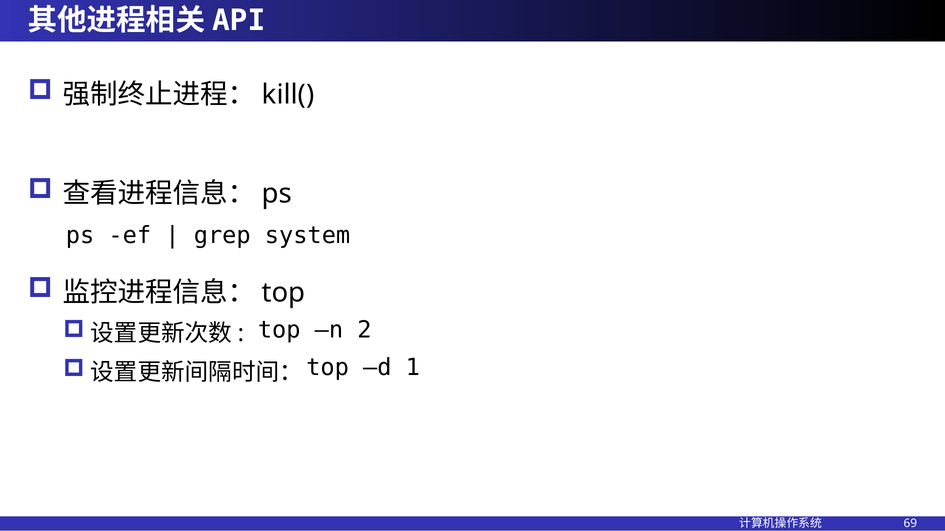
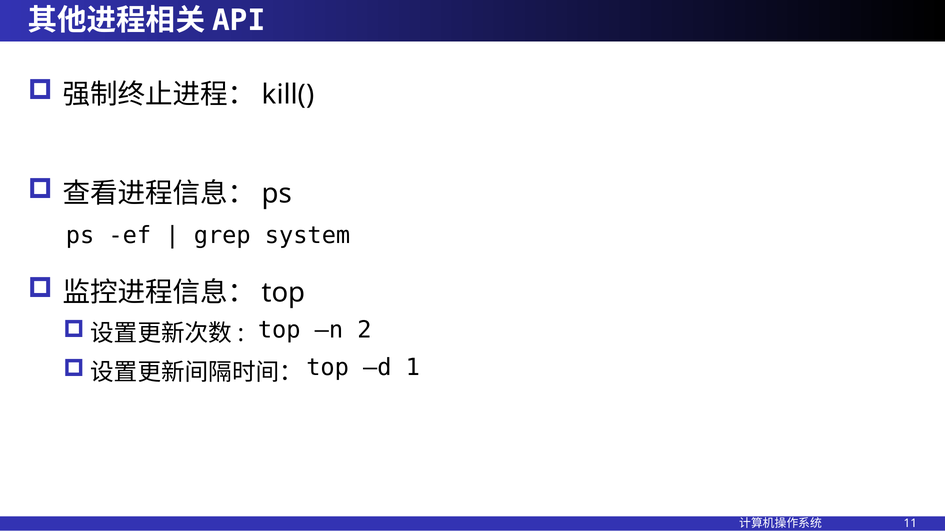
69: 69 -> 11 (910, 524)
